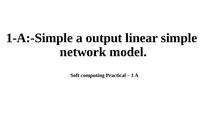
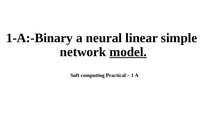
1-A:-Simple: 1-A:-Simple -> 1-A:-Binary (39, 38)
output: output -> neural (104, 38)
model underline: none -> present (128, 52)
